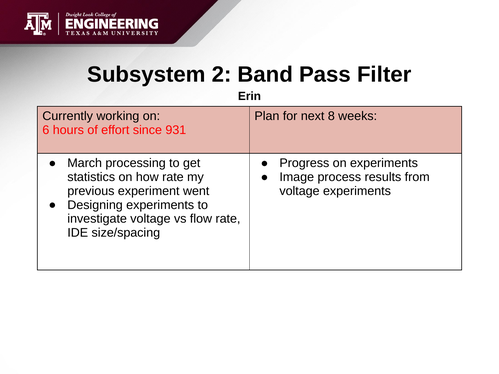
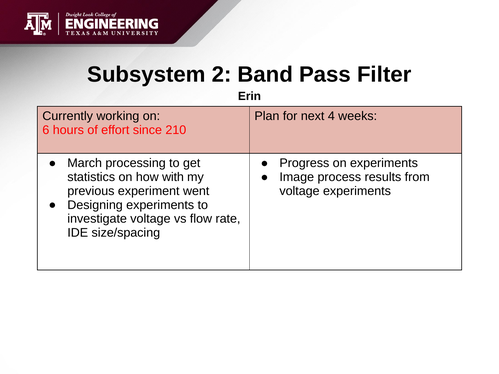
8: 8 -> 4 (331, 116)
931: 931 -> 210 (176, 130)
how rate: rate -> with (173, 177)
